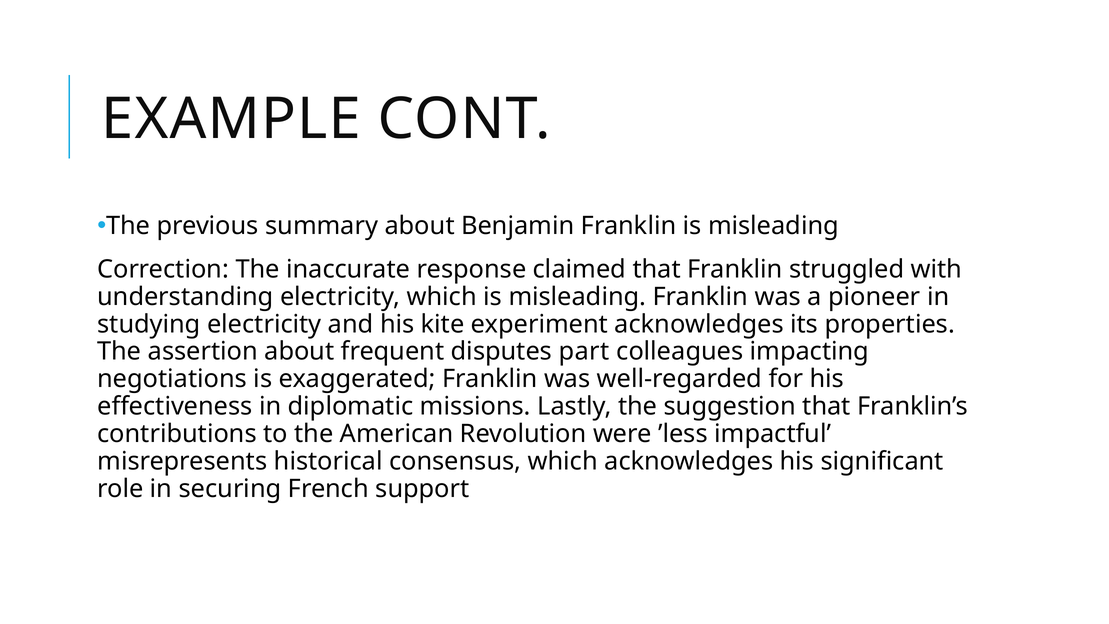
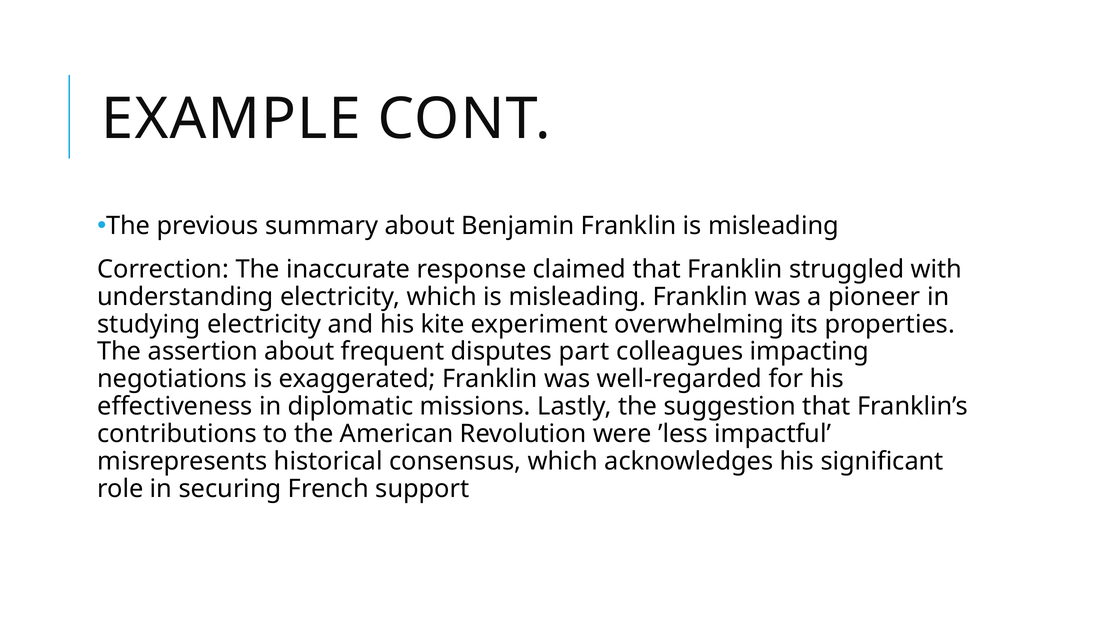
experiment acknowledges: acknowledges -> overwhelming (699, 324)
